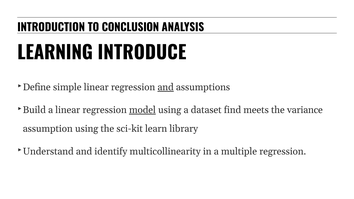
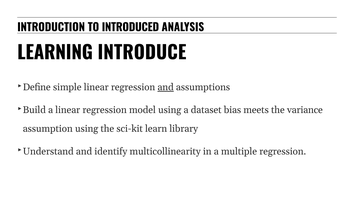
CONCLUSION: CONCLUSION -> INTRODUCED (130, 27)
model underline: present -> none (142, 110)
find: find -> bias (233, 110)
